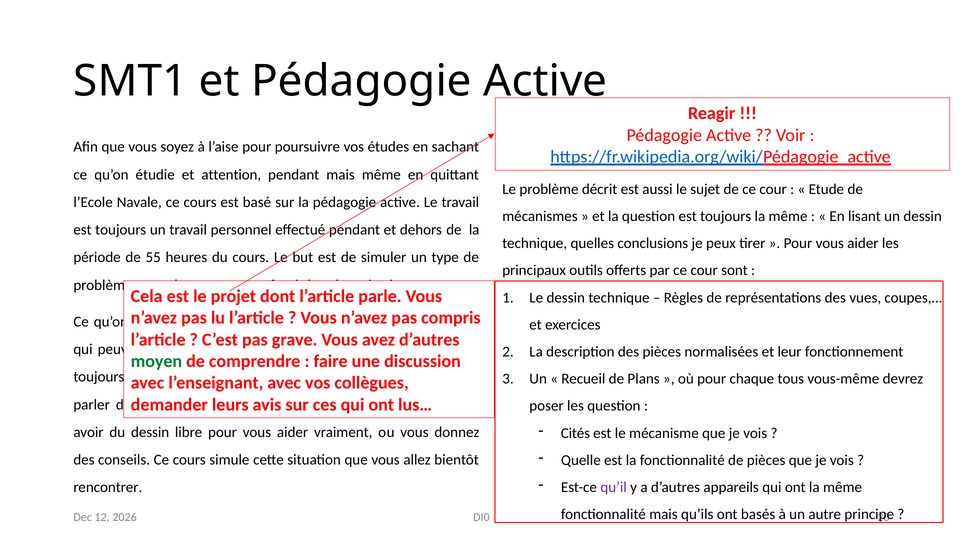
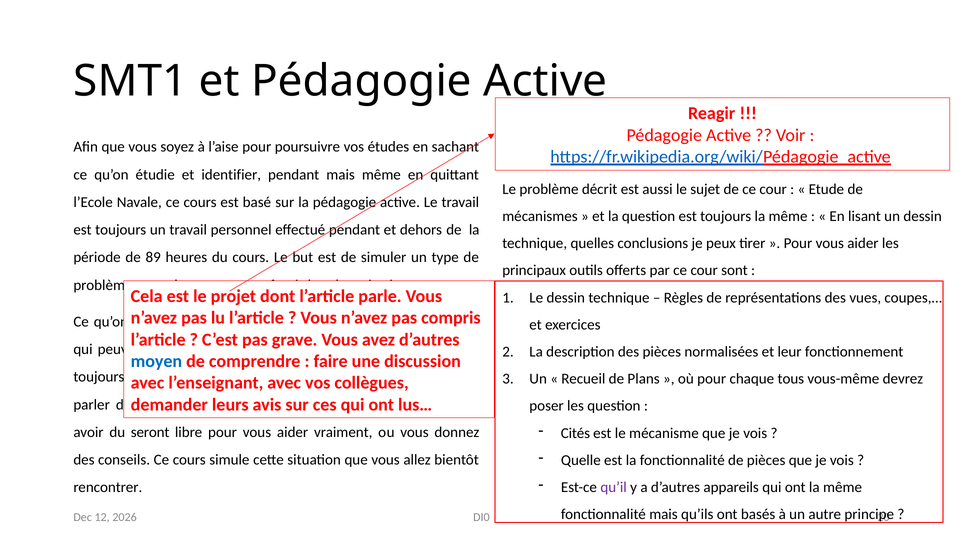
attention: attention -> identifier (231, 174)
55: 55 -> 89 (153, 257)
moyen colour: green -> blue (156, 361)
du dessin: dessin -> seront (150, 432)
